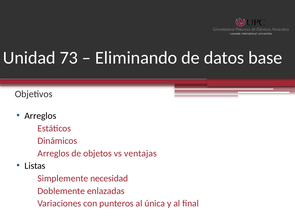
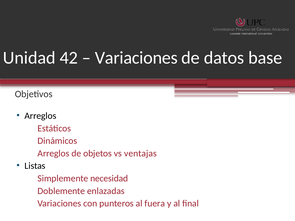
73: 73 -> 42 (69, 58)
Eliminando: Eliminando -> Variaciones (136, 58)
única: única -> fuera (155, 204)
